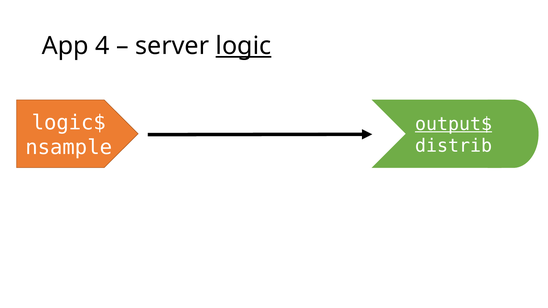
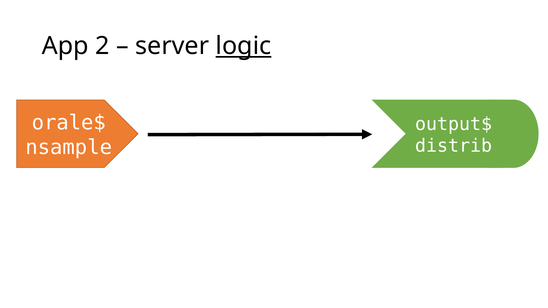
4: 4 -> 2 (102, 46)
logic$: logic$ -> orale$ (69, 123)
output$ underline: present -> none (454, 124)
